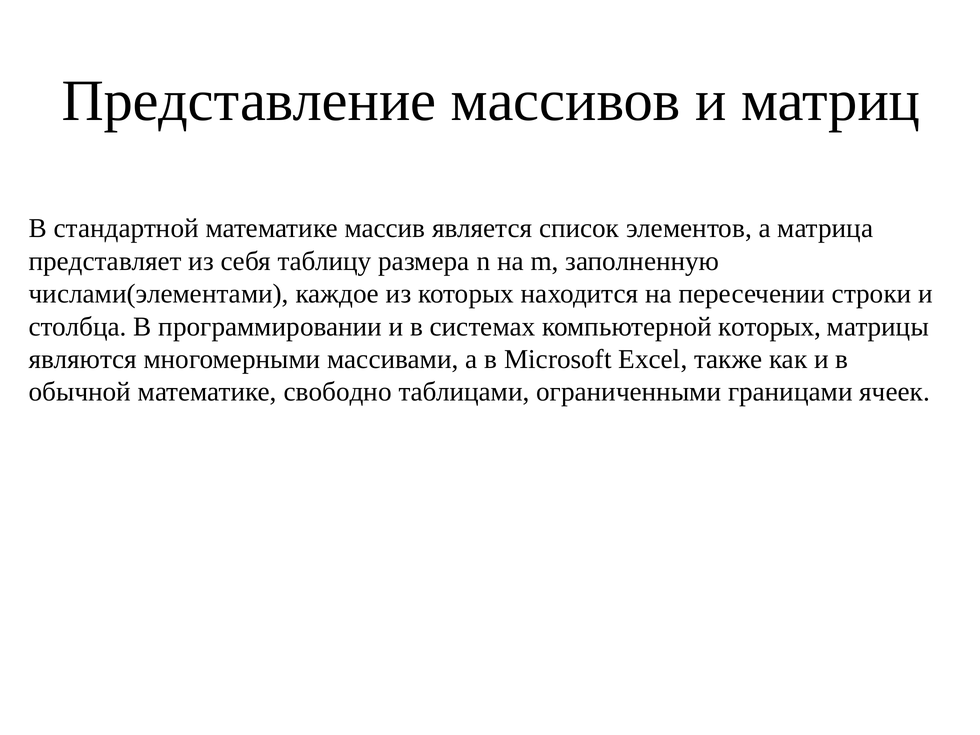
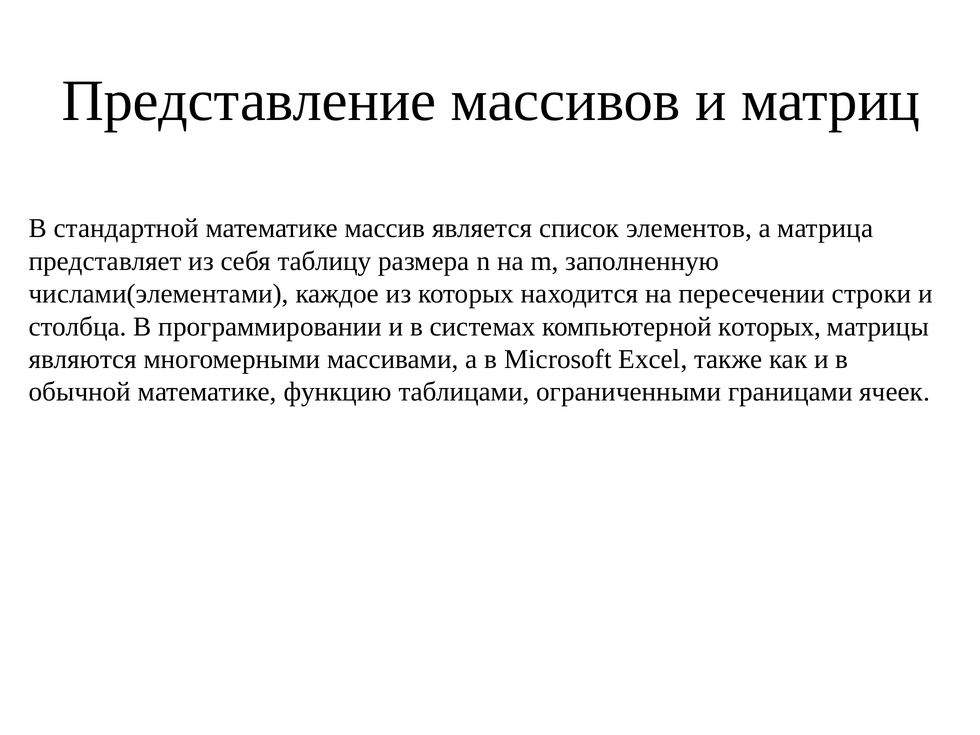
свободно: свободно -> функцию (338, 392)
